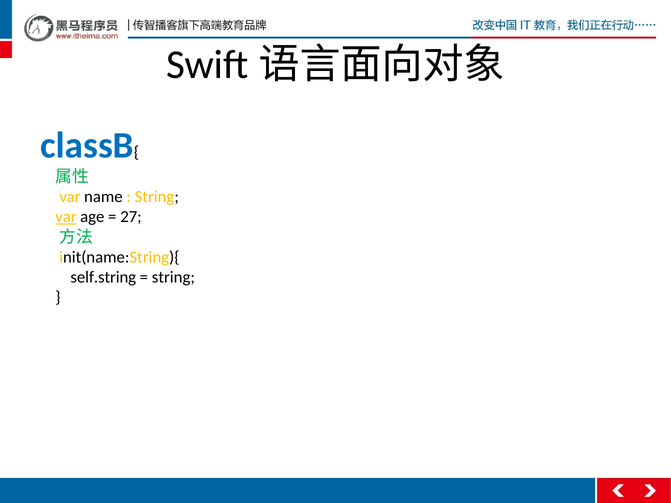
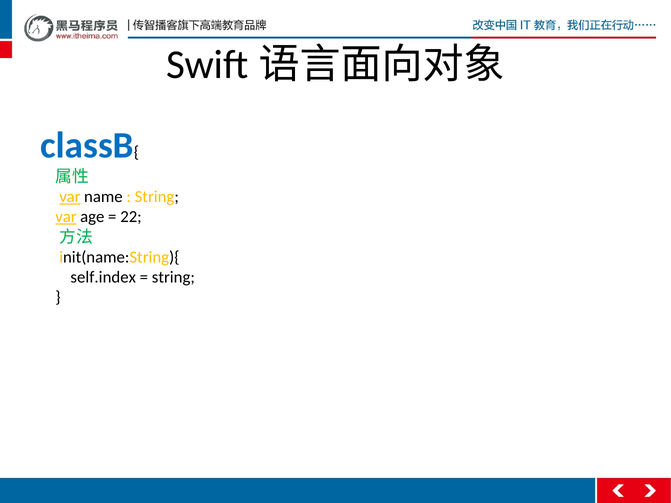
var underline: none -> present (70, 197)
27: 27 -> 22 (131, 217)
self.string: self.string -> self.index (103, 277)
